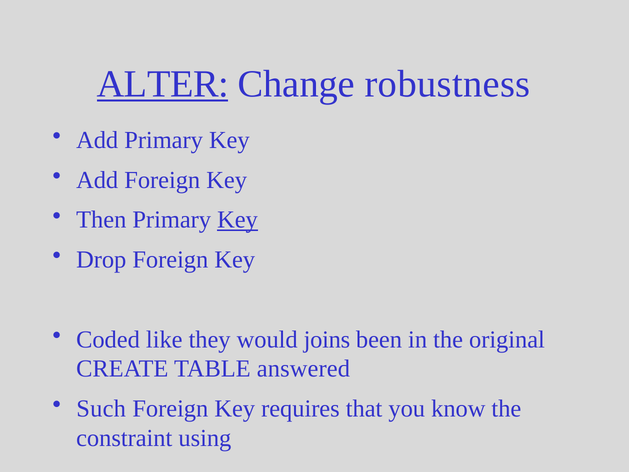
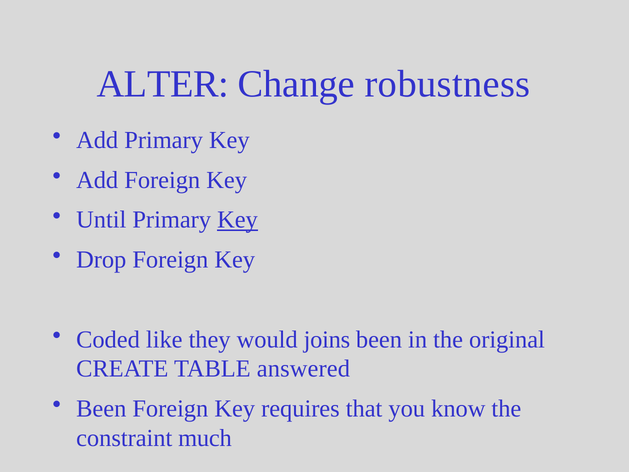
ALTER underline: present -> none (163, 84)
Then: Then -> Until (101, 220)
Such: Such -> Been (101, 409)
using: using -> much (205, 438)
